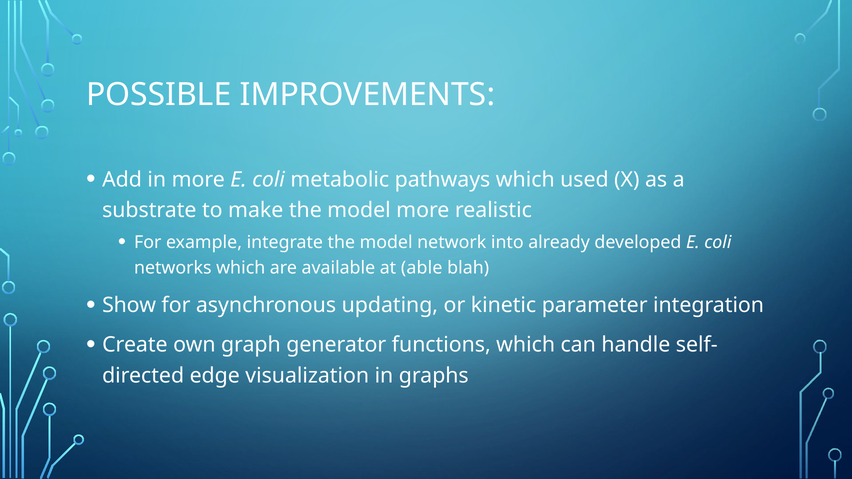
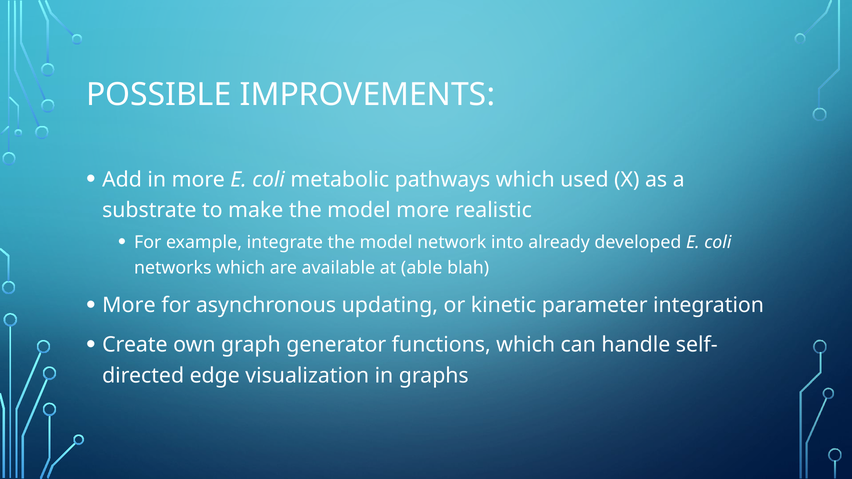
Show: Show -> More (129, 306)
